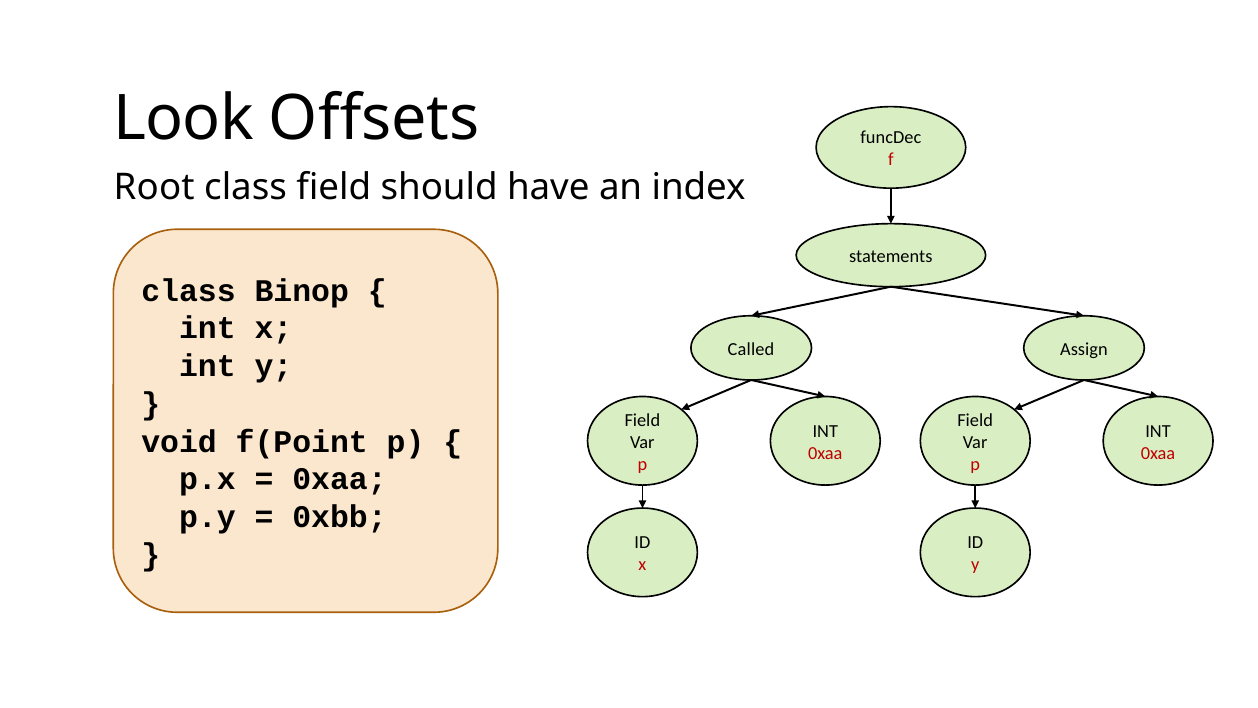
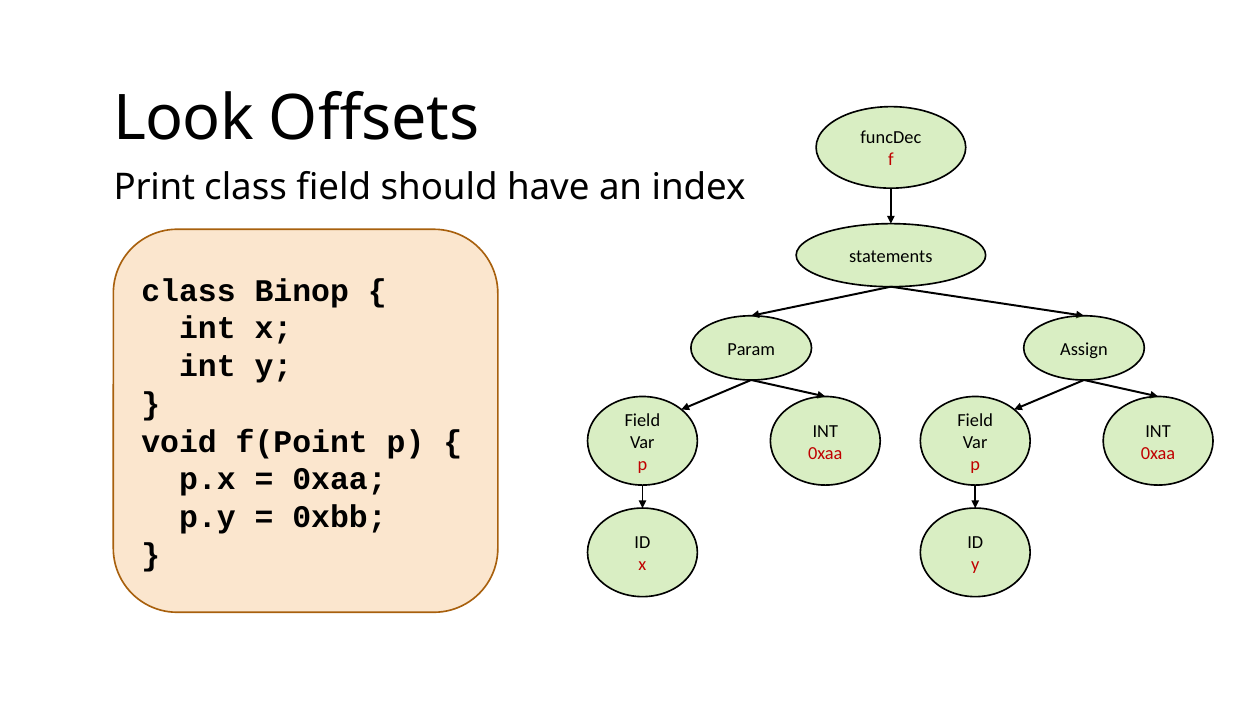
Root: Root -> Print (154, 187)
Called: Called -> Param (751, 349)
